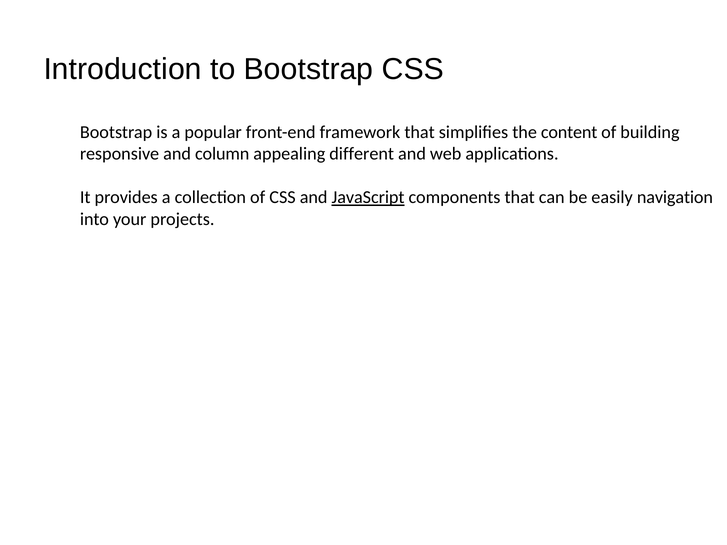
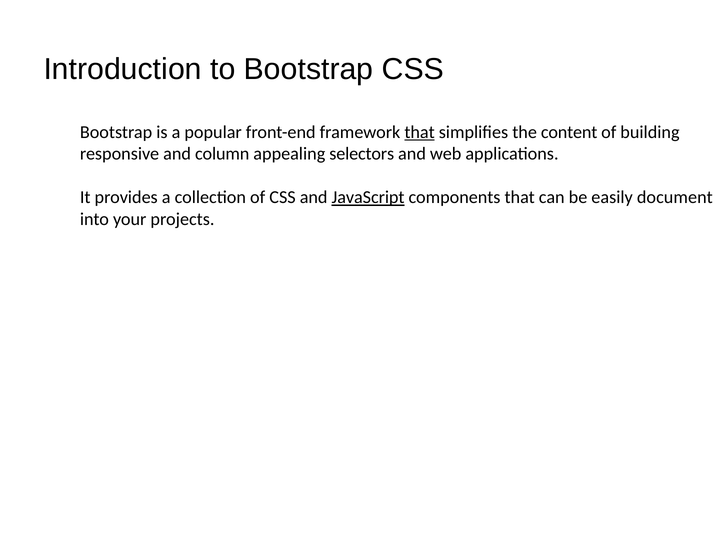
that underline: none -> present (420, 132)
different: different -> selectors (362, 154)
navigation: navigation -> document (675, 198)
